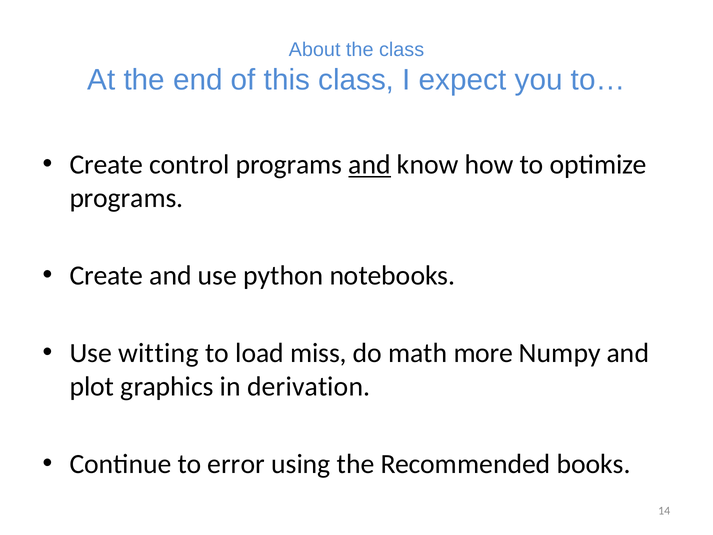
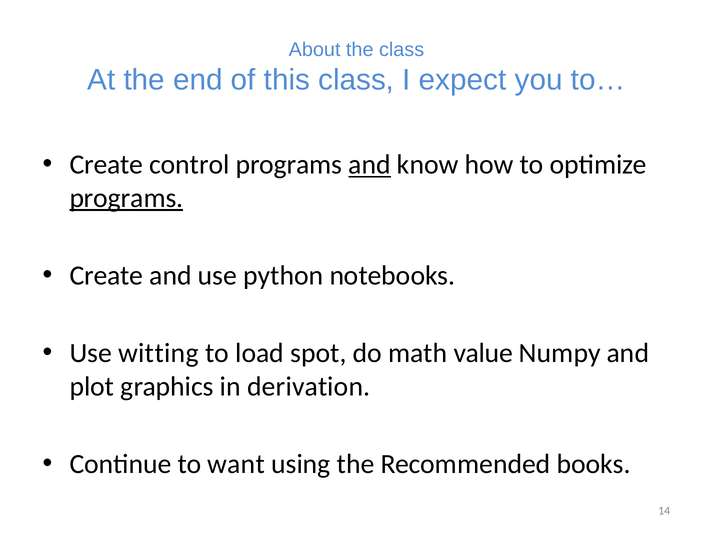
programs underline: none -> present (126, 198)
miss: miss -> spot (318, 353)
more: more -> value (483, 353)
error: error -> want (236, 464)
